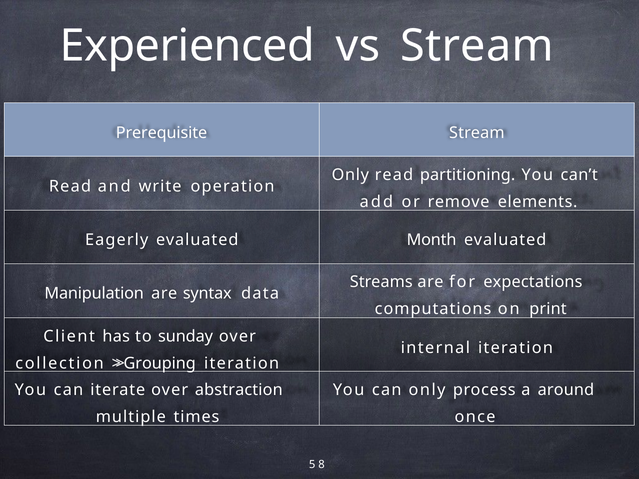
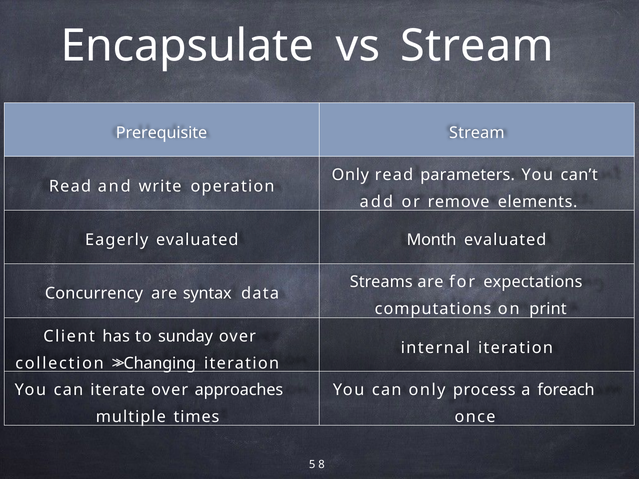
Experienced: Experienced -> Encapsulate (187, 46)
partitioning: partitioning -> parameters (468, 175)
Manipulation: Manipulation -> Concurrency (94, 294)
Grouping: Grouping -> Changing (160, 363)
abstraction: abstraction -> approaches (239, 390)
around: around -> foreach (566, 390)
